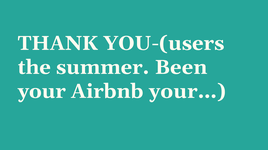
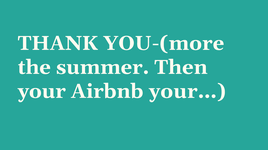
YOU-(users: YOU-(users -> YOU-(more (164, 43)
Been: Been -> Then (181, 68)
